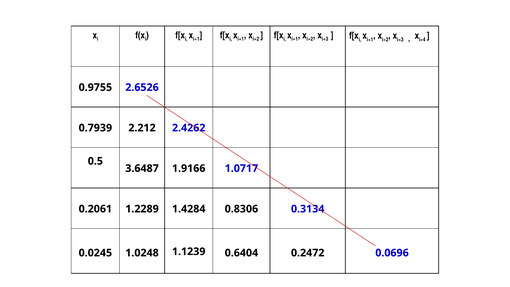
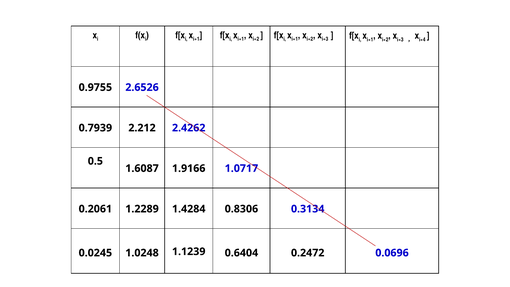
3.6487: 3.6487 -> 1.6087 (142, 168)
